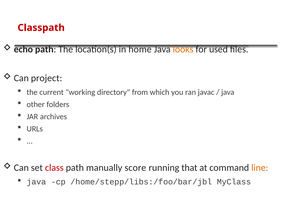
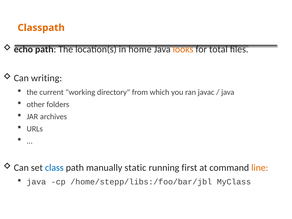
Classpath colour: red -> orange (41, 28)
used: used -> total (218, 49)
project: project -> writing (47, 78)
class colour: red -> blue (54, 168)
score: score -> static (135, 168)
that: that -> first (189, 168)
